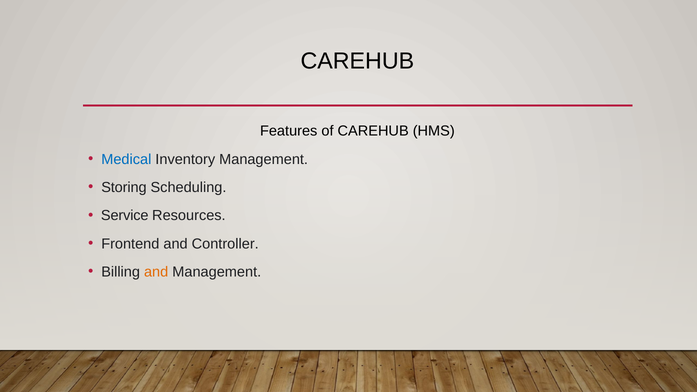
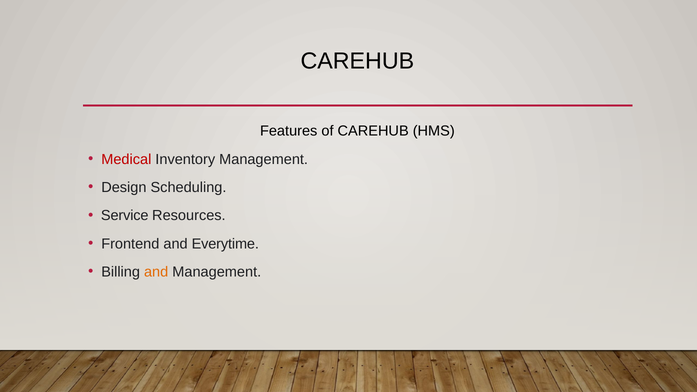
Medical colour: blue -> red (126, 159)
Storing: Storing -> Design (124, 187)
Controller: Controller -> Everytime (225, 244)
